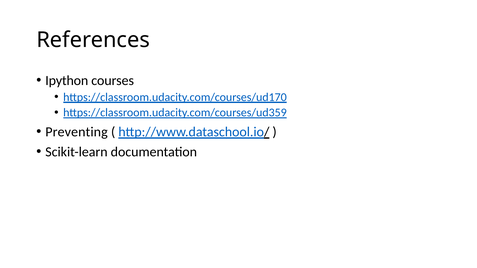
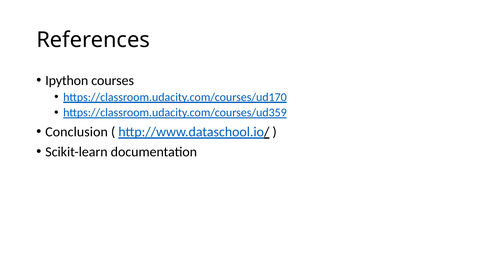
Preventing: Preventing -> Conclusion (77, 132)
